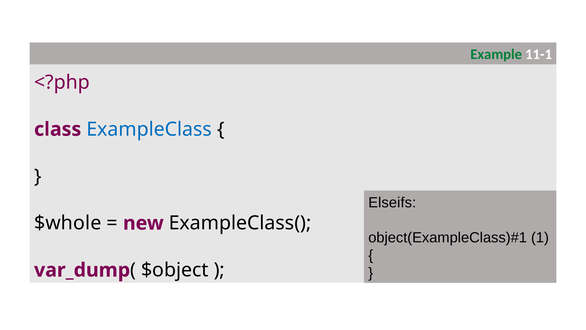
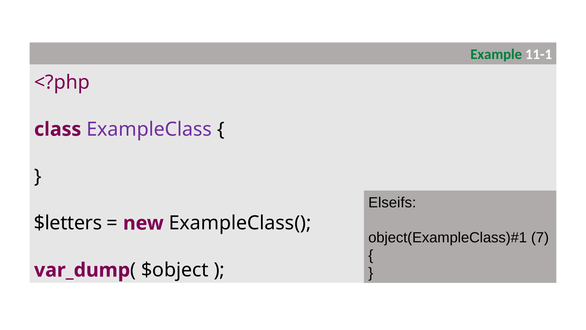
ExampleClass colour: blue -> purple (149, 129)
$whole: $whole -> $letters (68, 223)
1: 1 -> 7 (540, 237)
